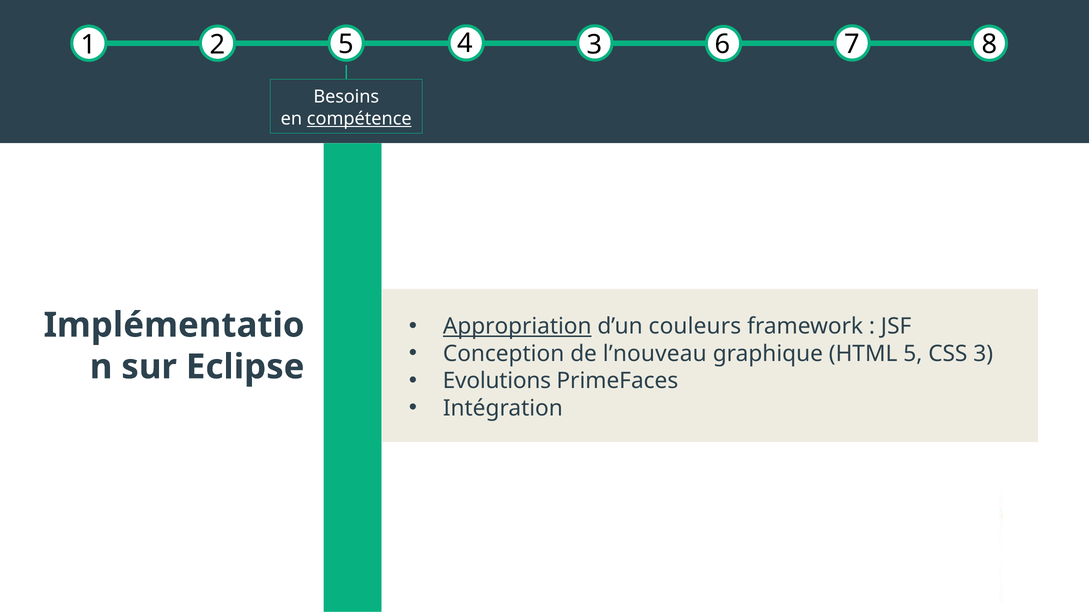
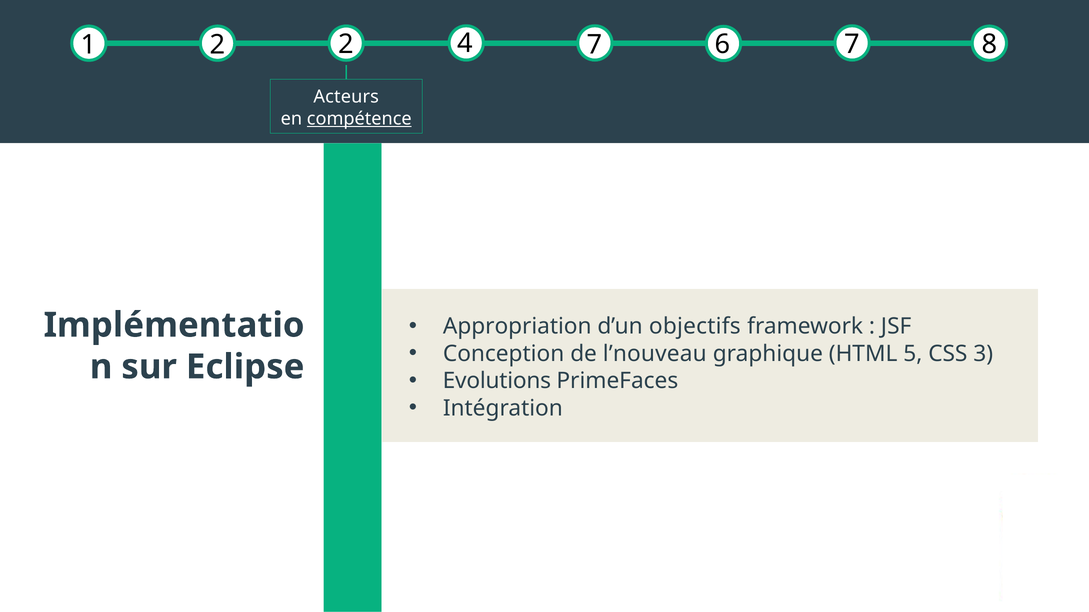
2 5: 5 -> 2 (346, 44)
4 3: 3 -> 7 (595, 45)
Besoins: Besoins -> Acteurs (346, 97)
Appropriation underline: present -> none (517, 327)
couleurs: couleurs -> objectifs (695, 327)
